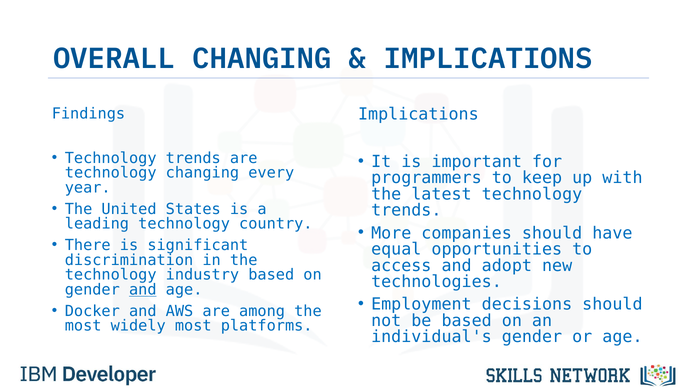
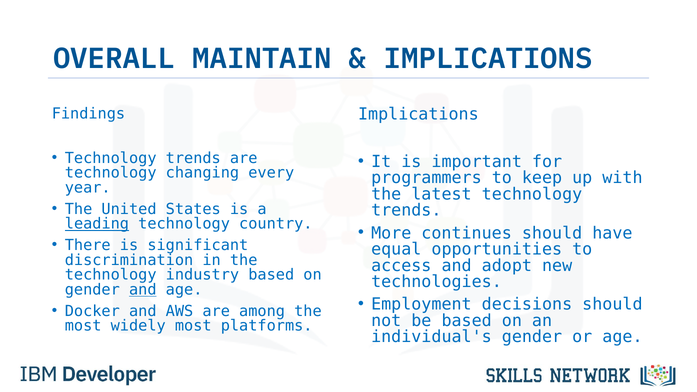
OVERALL CHANGING: CHANGING -> MAINTAIN (262, 59)
leading underline: none -> present (97, 224)
companies: companies -> continues (467, 233)
